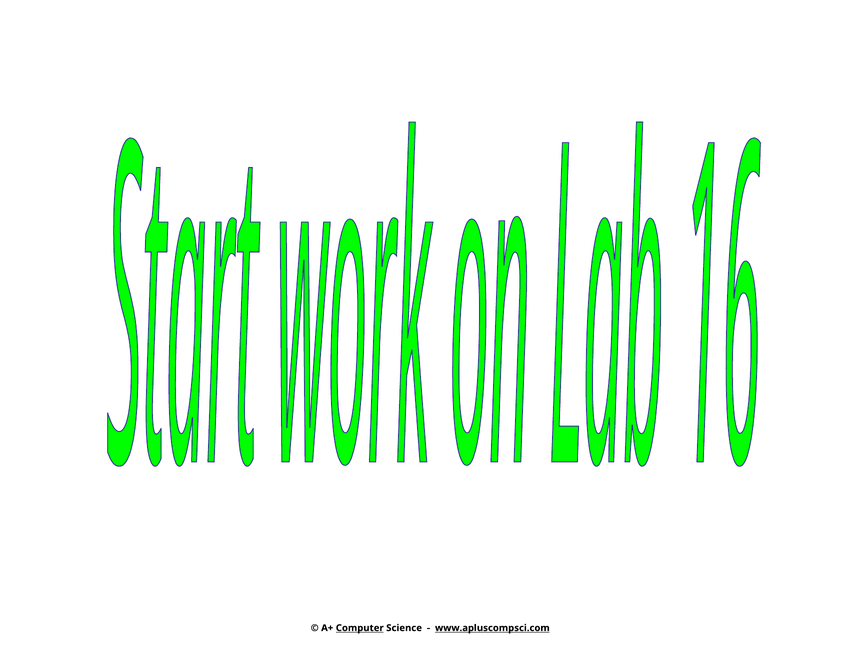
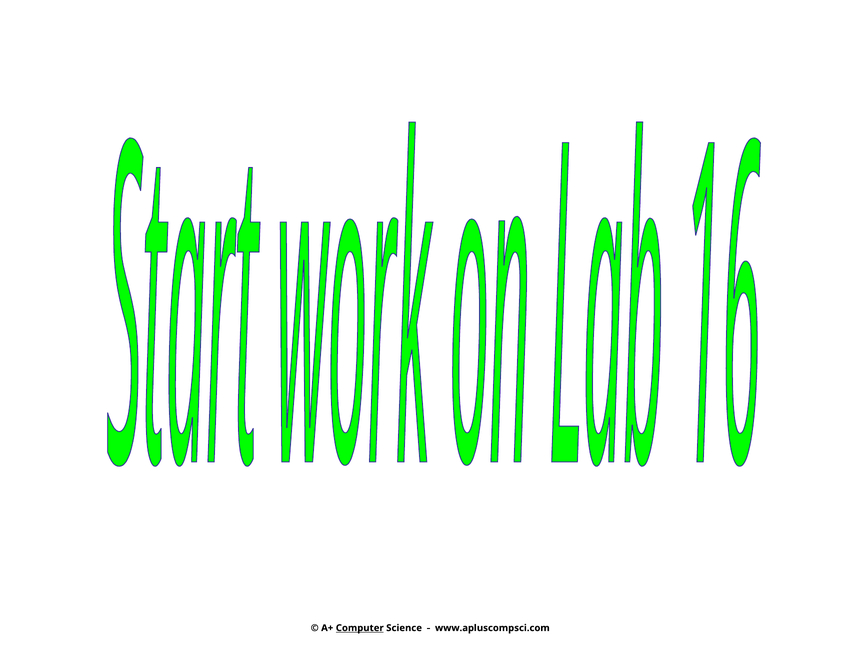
www.apluscompsci.com underline: present -> none (492, 628)
